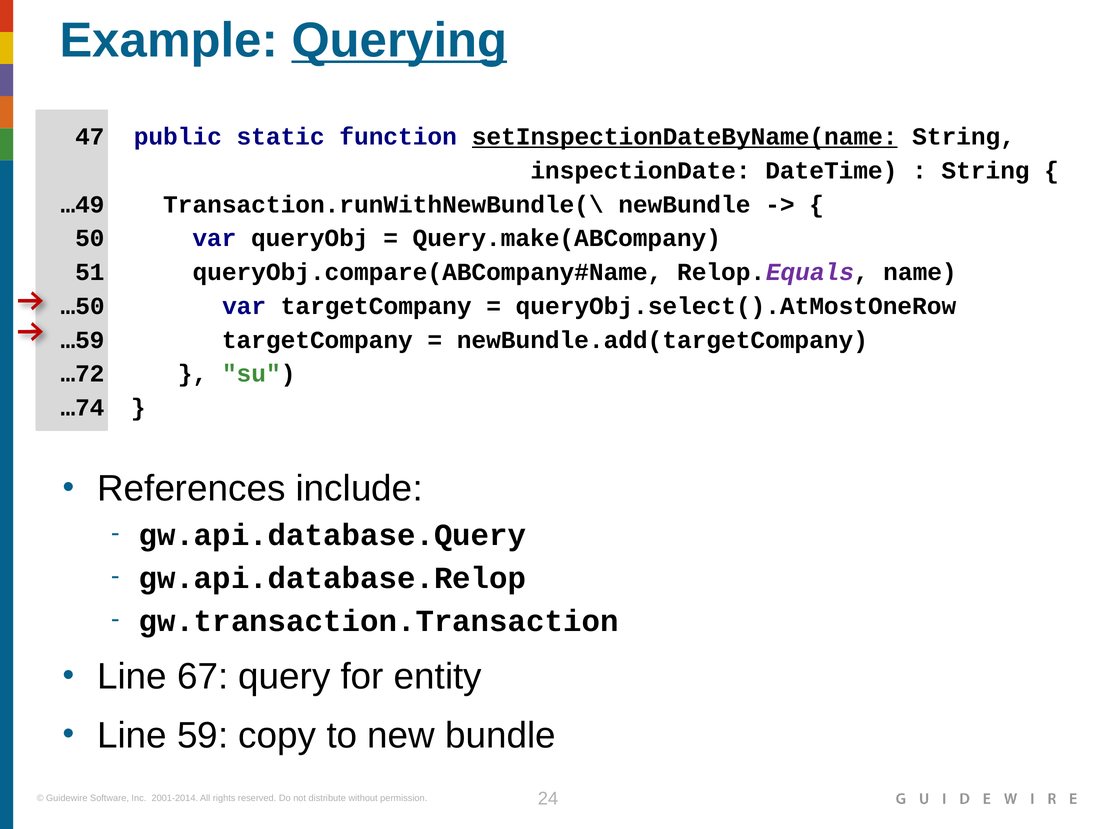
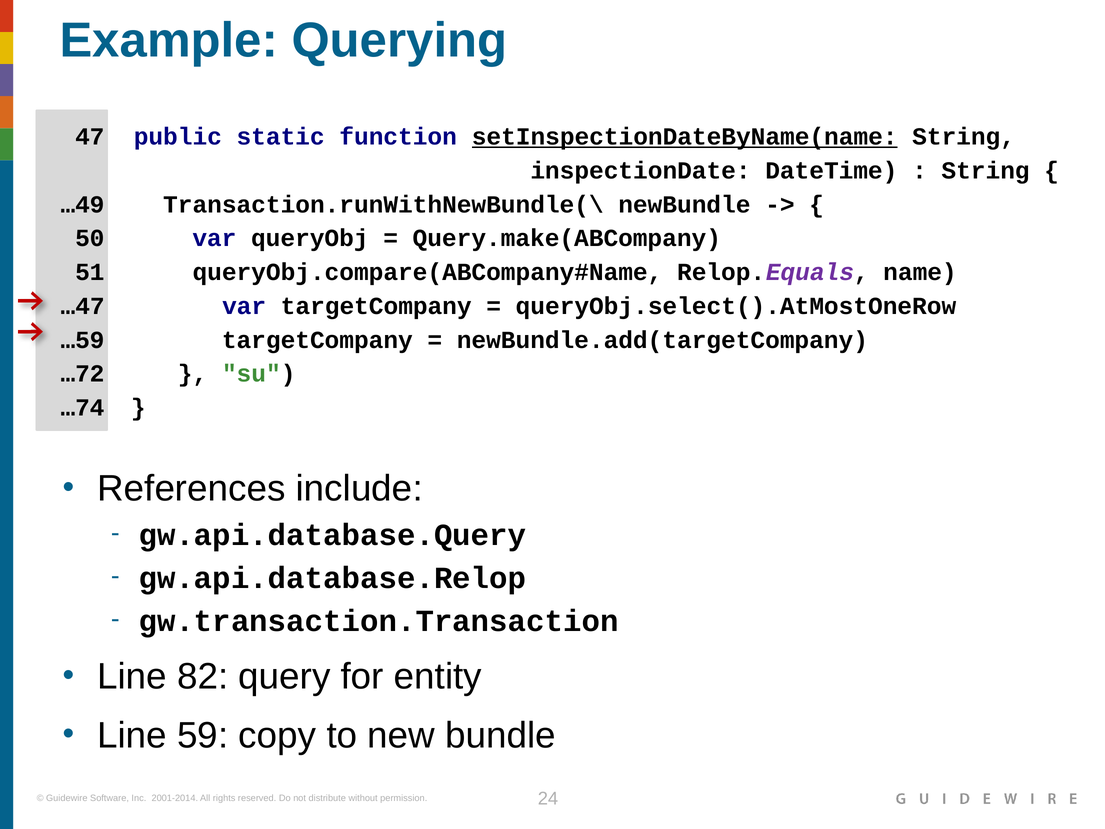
Querying underline: present -> none (399, 41)
…50: …50 -> …47 (83, 306)
67: 67 -> 82 (203, 676)
